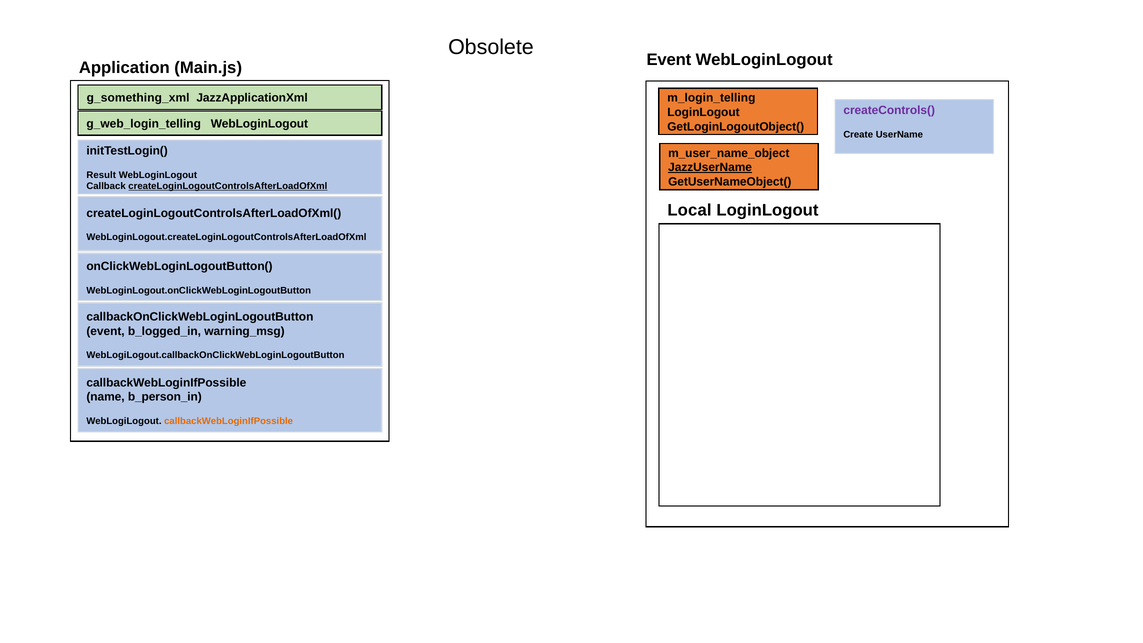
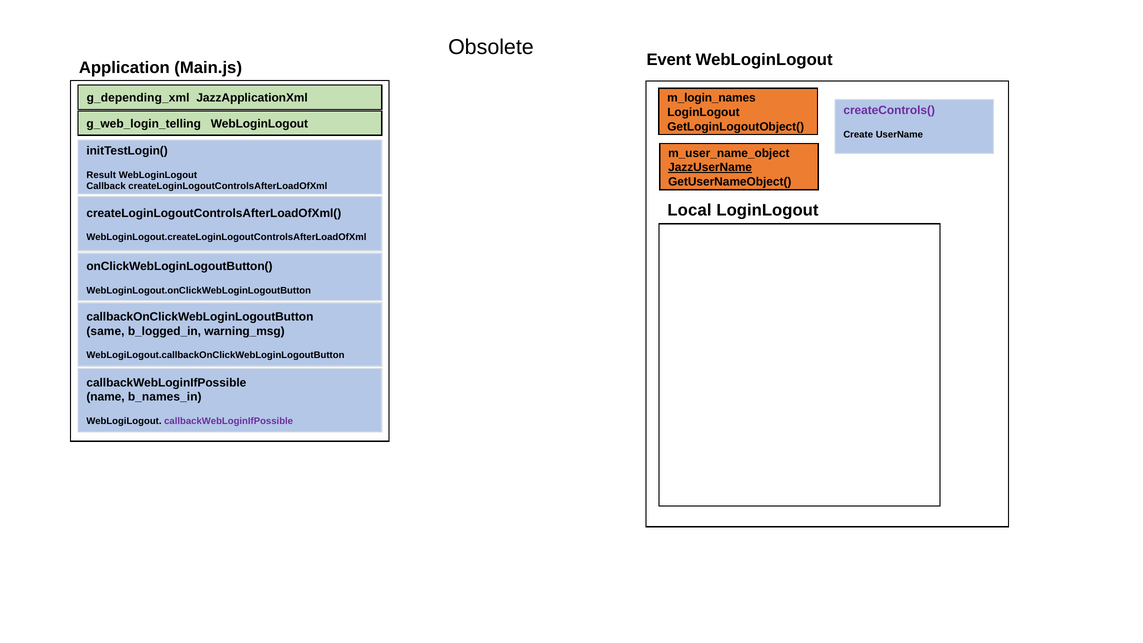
g_something_xml: g_something_xml -> g_depending_xml (138, 98)
m_login_telling: m_login_telling -> m_login_names (711, 98)
createLoginLogoutControlsAfterLoadOfXml underline: present -> none (228, 186)
event: event -> same (105, 331)
b_person_in: b_person_in -> b_names_in (165, 397)
callbackWebLoginIfPossible colour: orange -> purple (229, 421)
